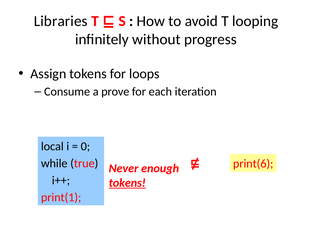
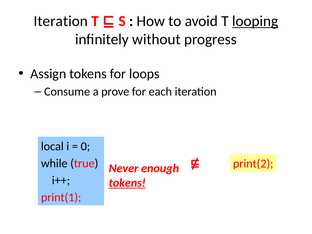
Libraries: Libraries -> Iteration (61, 21)
looping underline: none -> present (255, 21)
print(6: print(6 -> print(2 (253, 164)
